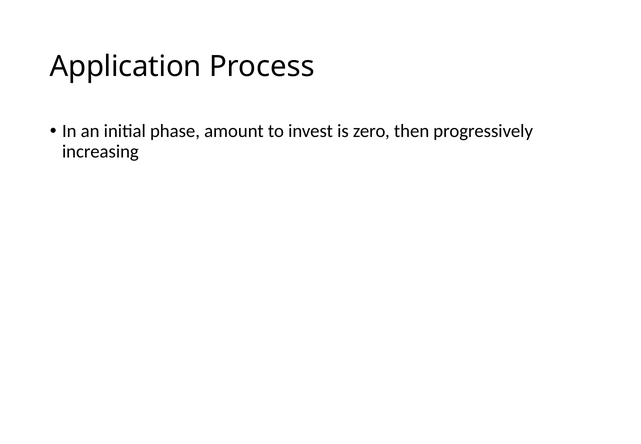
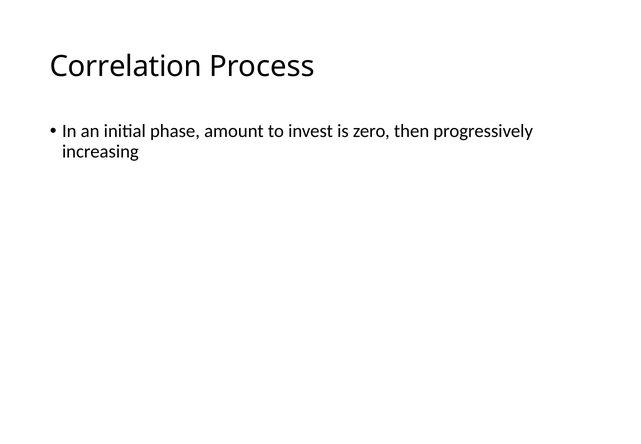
Application: Application -> Correlation (126, 66)
